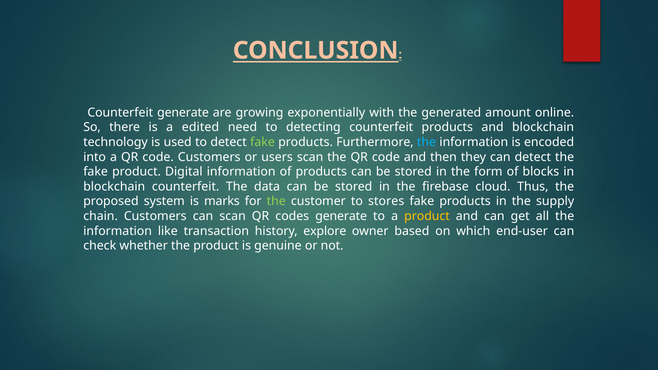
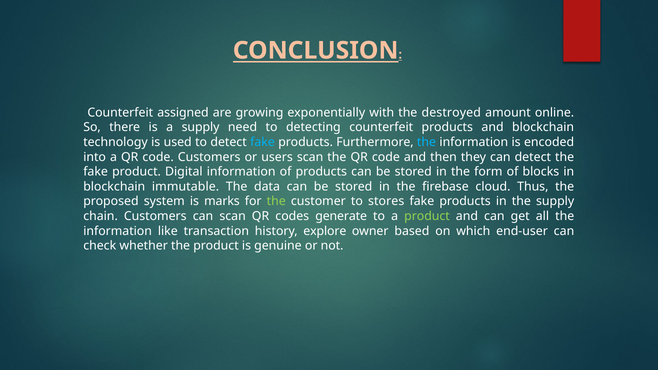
Counterfeit generate: generate -> assigned (183, 113)
generated: generated -> destroyed (451, 113)
a edited: edited -> supply (201, 127)
fake colour: light green -> light blue (262, 142)
blockchain counterfeit: counterfeit -> immutable (186, 187)
product colour: yellow -> light green (427, 216)
